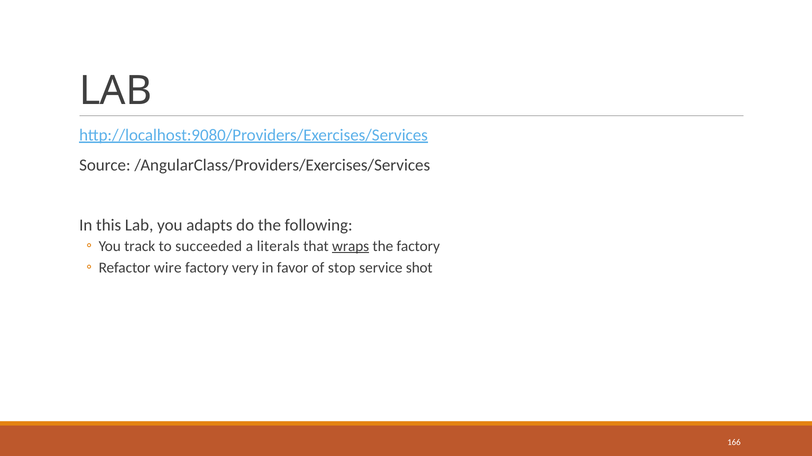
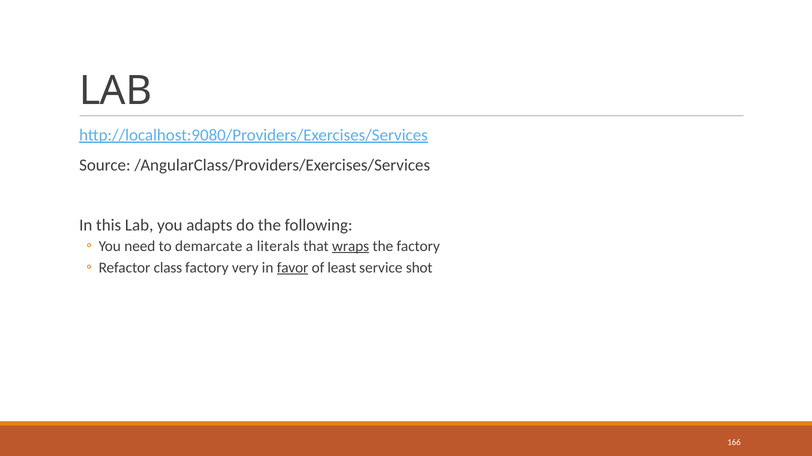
track: track -> need (140, 247)
succeeded: succeeded -> demarcate (209, 247)
wire: wire -> class (168, 268)
favor underline: none -> present (293, 268)
stop: stop -> least (342, 268)
